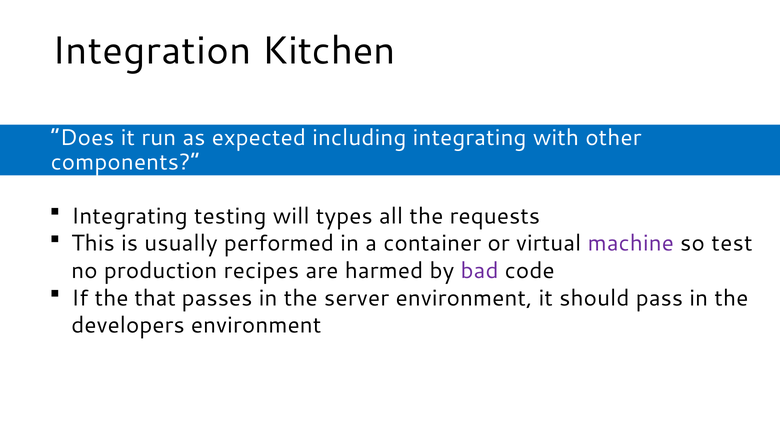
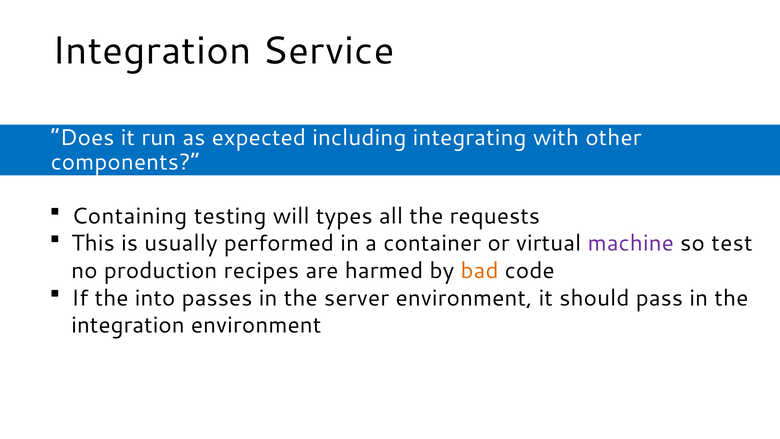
Kitchen: Kitchen -> Service (328, 51)
Integrating: Integrating -> Containing (129, 216)
bad colour: purple -> orange (480, 271)
that: that -> into (155, 298)
developers: developers -> integration (128, 325)
